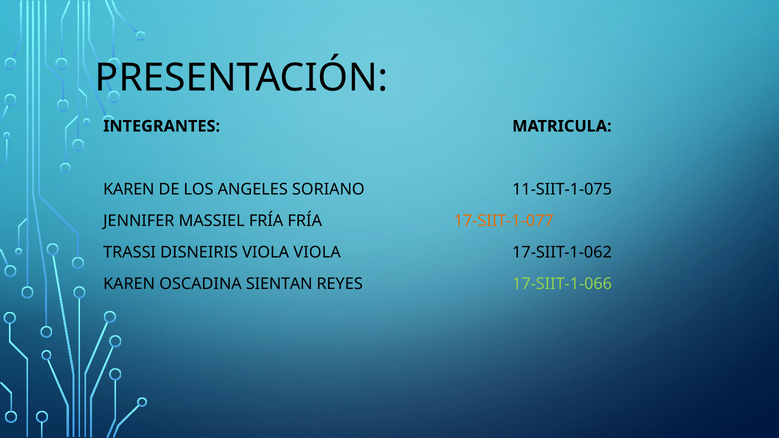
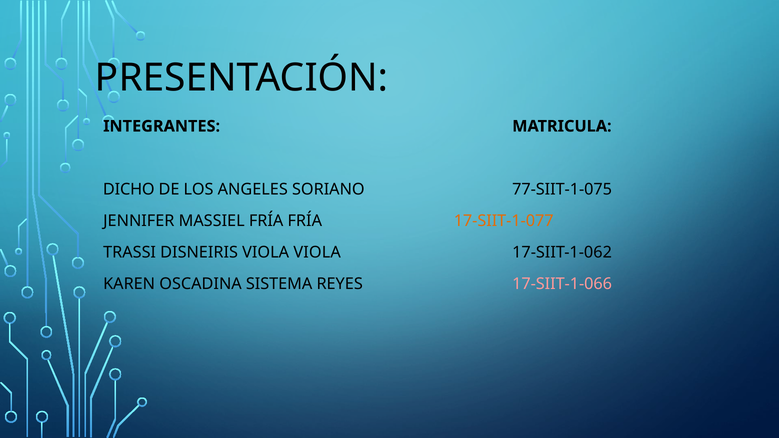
KAREN: KAREN -> DICHO (129, 189)
11-SIIT-1-075: 11-SIIT-1-075 -> 77-SIIT-1-075 (562, 189)
SIENTAN: SIENTAN -> SISTEMA (279, 284)
17-SIIT-1-066 colour: light green -> pink (562, 284)
